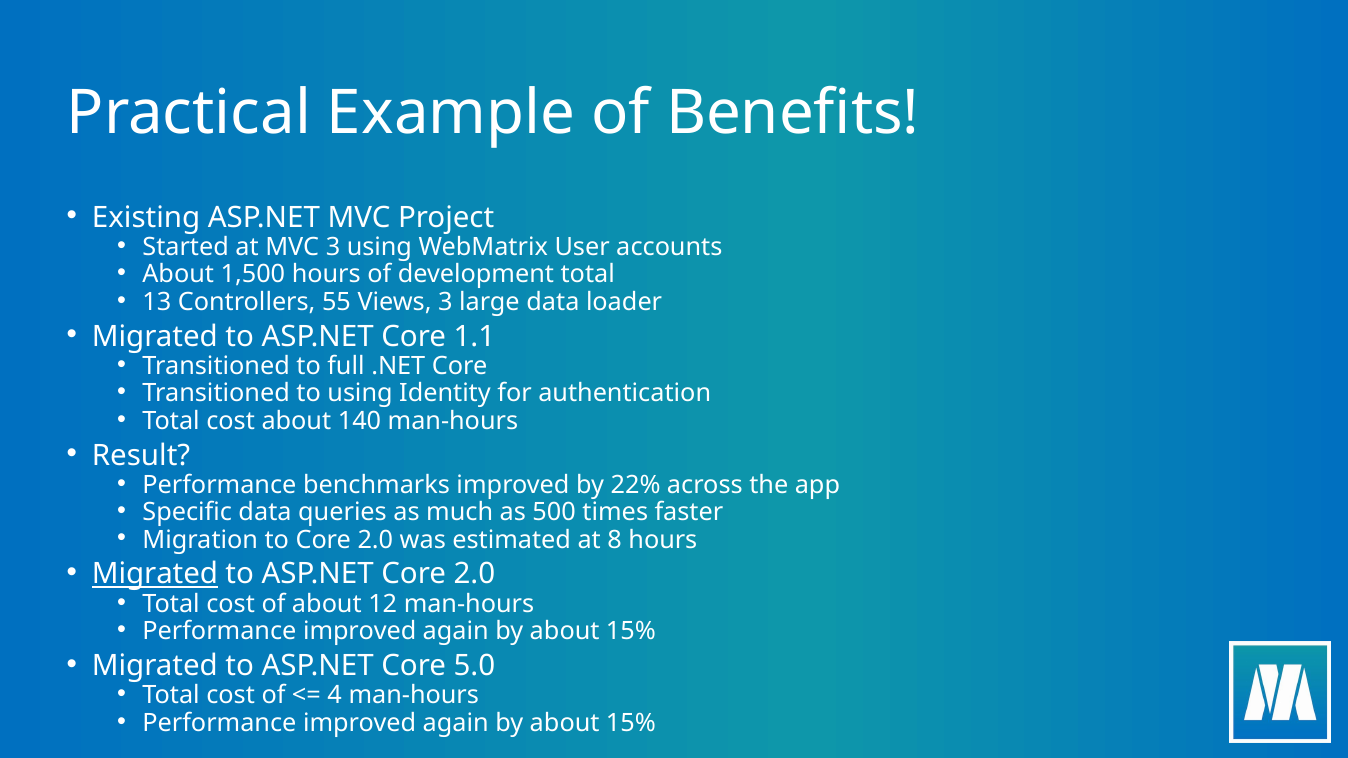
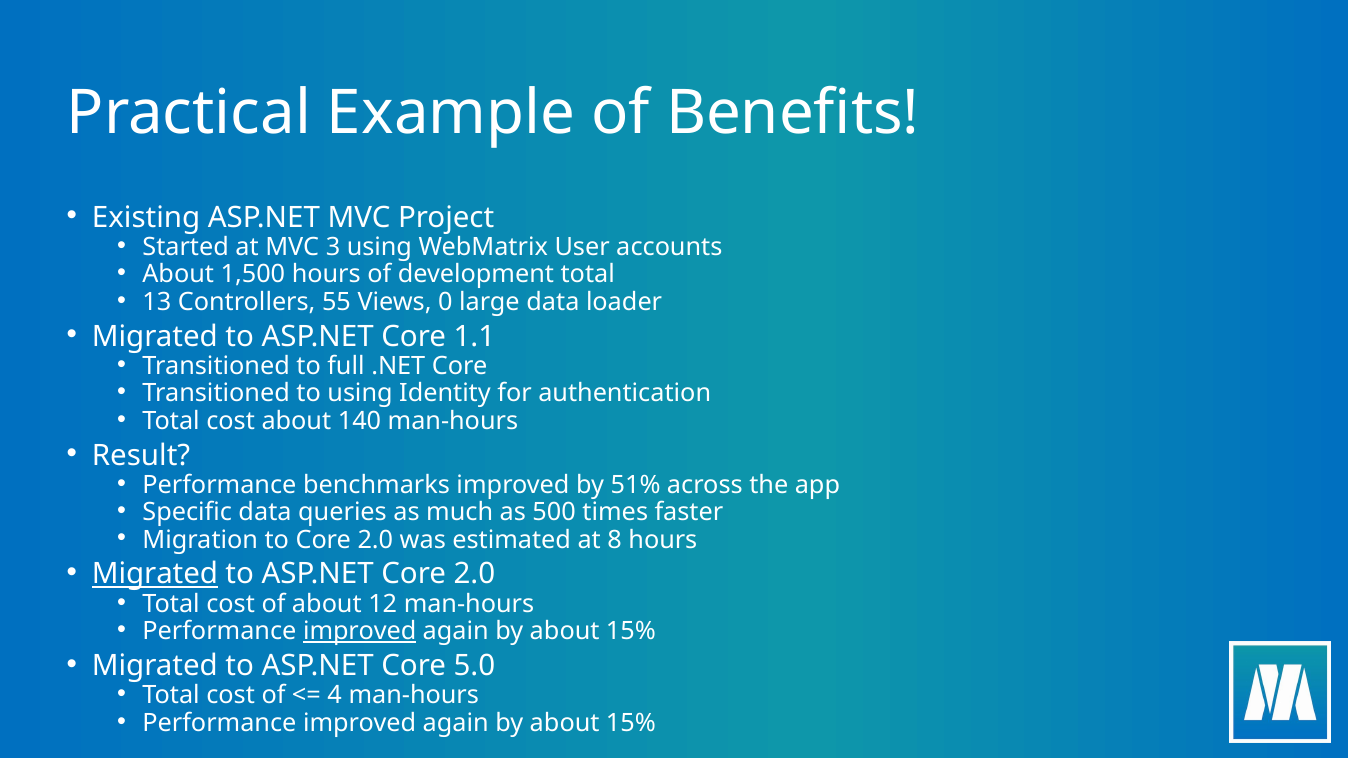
Views 3: 3 -> 0 (445, 302)
22%: 22% -> 51% (636, 485)
improved underline: none -> present (360, 631)
